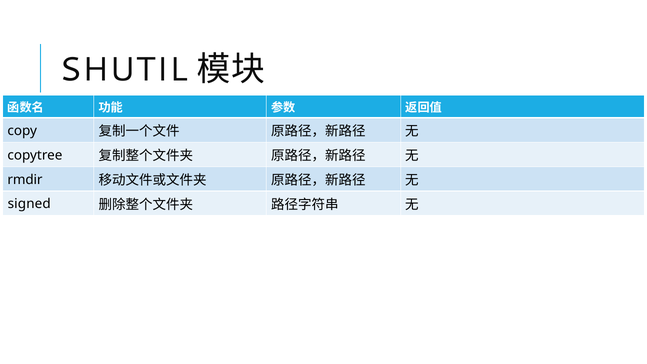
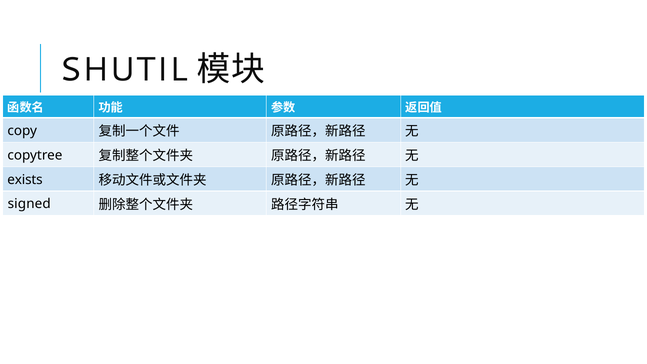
rmdir: rmdir -> exists (25, 180)
